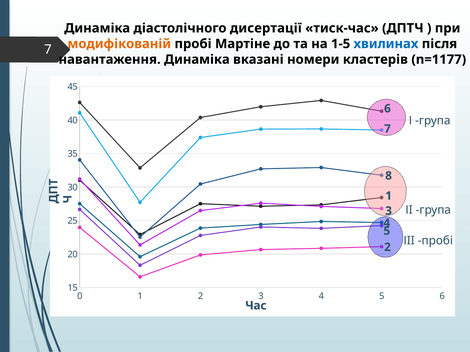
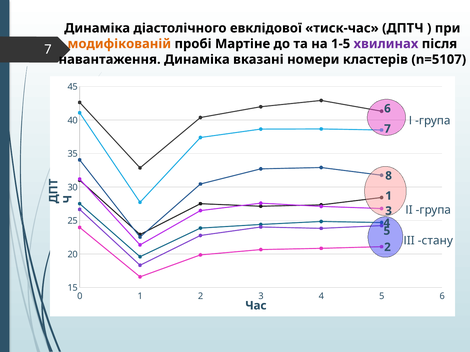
дисертації: дисертації -> евклідової (266, 28)
хвилинах colour: blue -> purple (386, 44)
n=1177: n=1177 -> n=5107 (439, 60)
ІII пробі: пробі -> стану (435, 241)
